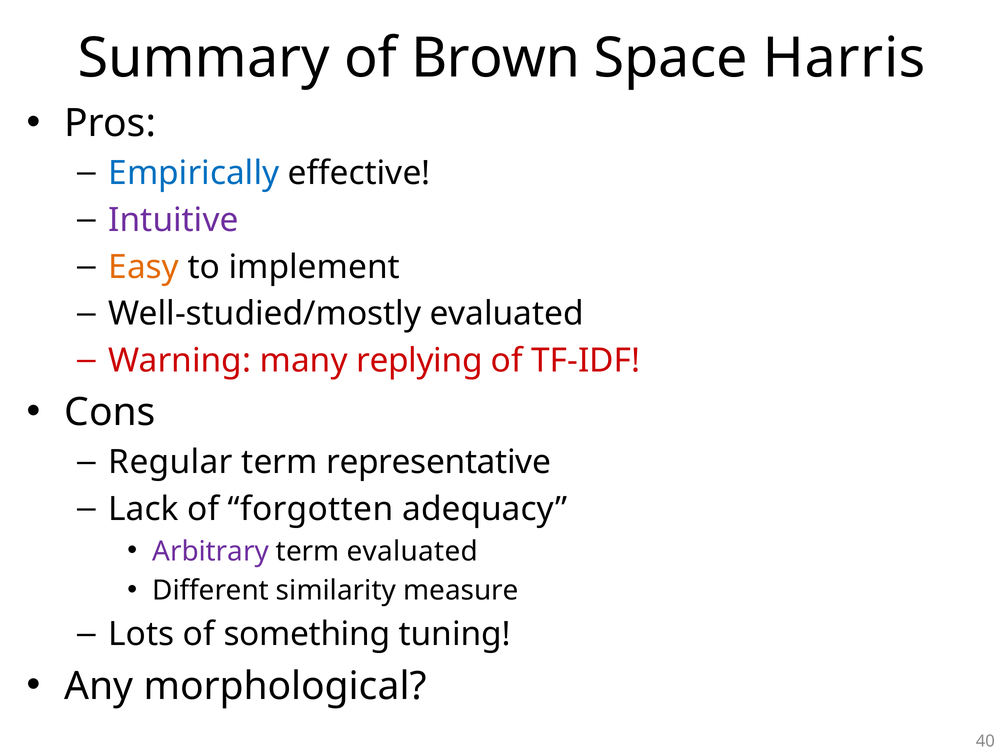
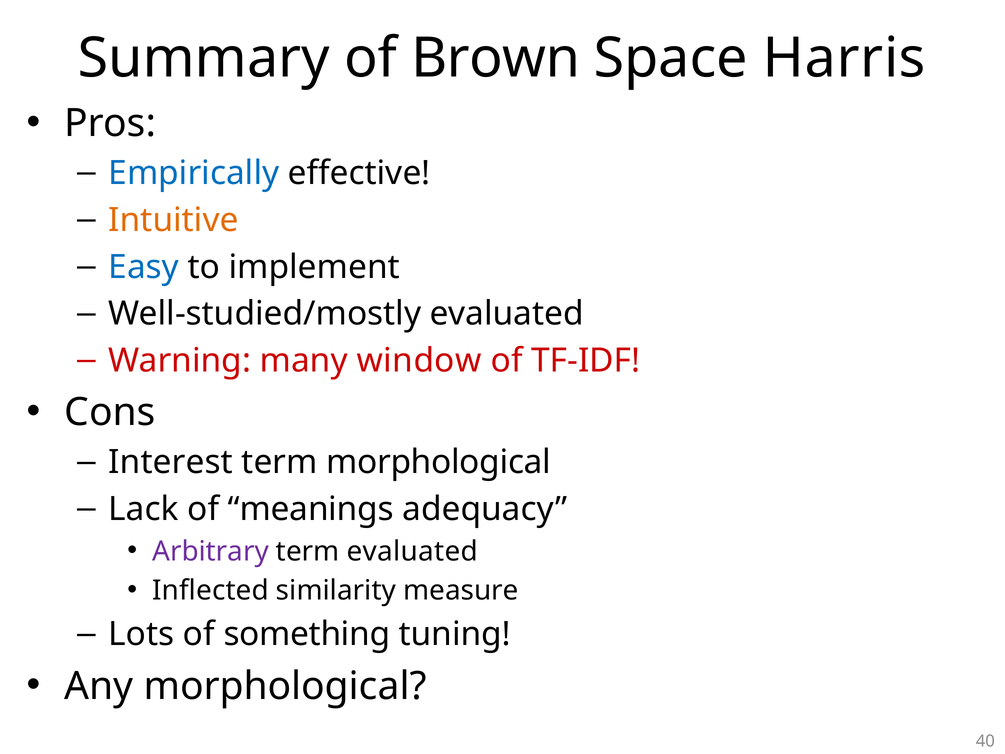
Intuitive colour: purple -> orange (173, 220)
Easy colour: orange -> blue (144, 267)
replying: replying -> window (419, 361)
Regular: Regular -> Interest (171, 462)
term representative: representative -> morphological (439, 462)
forgotten: forgotten -> meanings (311, 509)
Different: Different -> Inflected (211, 590)
